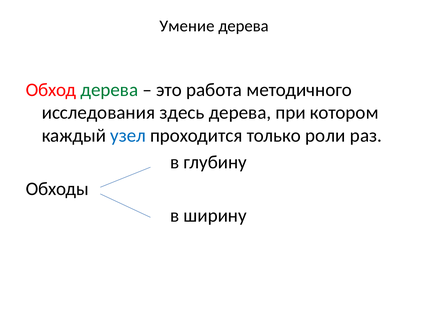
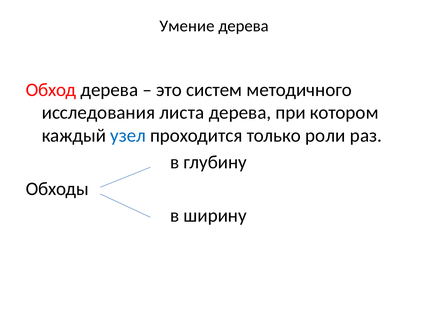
дерева colour: green -> black (109, 90)
работа: работа -> систем (214, 90)
здесь: здесь -> листа (182, 113)
